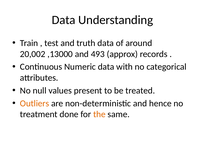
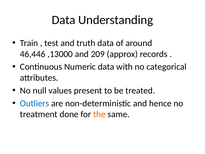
20,002: 20,002 -> 46,446 (33, 54)
493: 493 -> 209 (98, 54)
Outliers colour: orange -> blue (35, 103)
